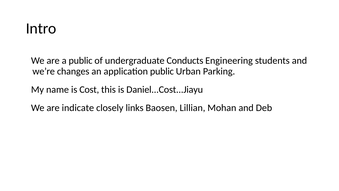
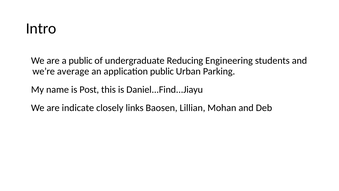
Conducts: Conducts -> Reducing (185, 60)
changes: changes -> average (73, 71)
Cost: Cost -> Post (89, 89)
Daniel...Cost...Jiayu: Daniel...Cost...Jiayu -> Daniel...Find...Jiayu (165, 89)
